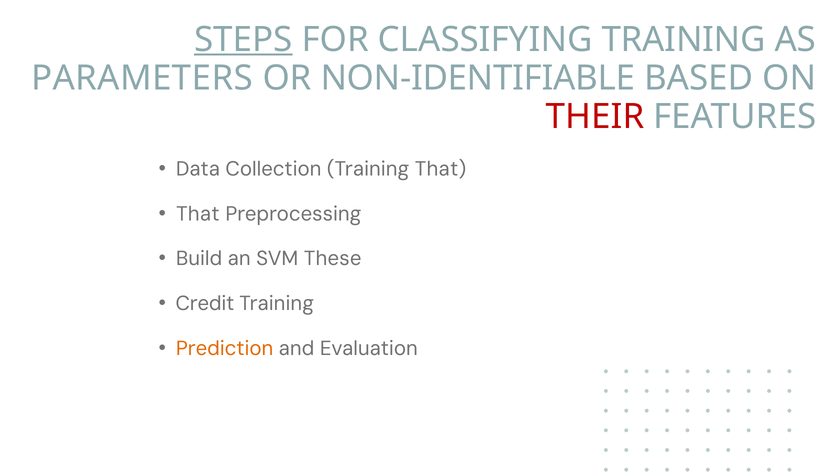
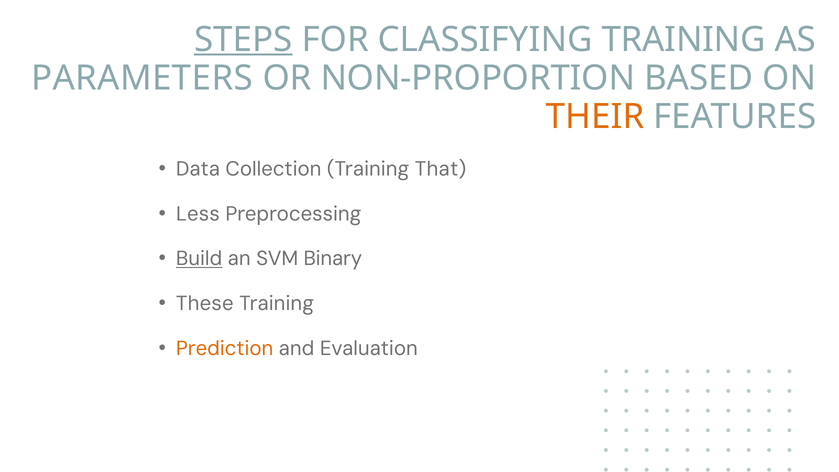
NON-IDENTIFIABLE: NON-IDENTIFIABLE -> NON-PROPORTION (478, 78)
THEIR colour: red -> orange (595, 116)
That: That -> Less (198, 214)
Build underline: none -> present (199, 259)
These: These -> Binary (333, 259)
Credit: Credit -> These (205, 304)
